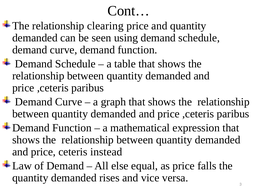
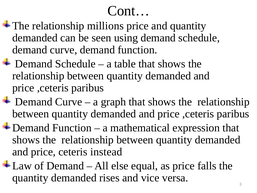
clearing: clearing -> millions (105, 26)
